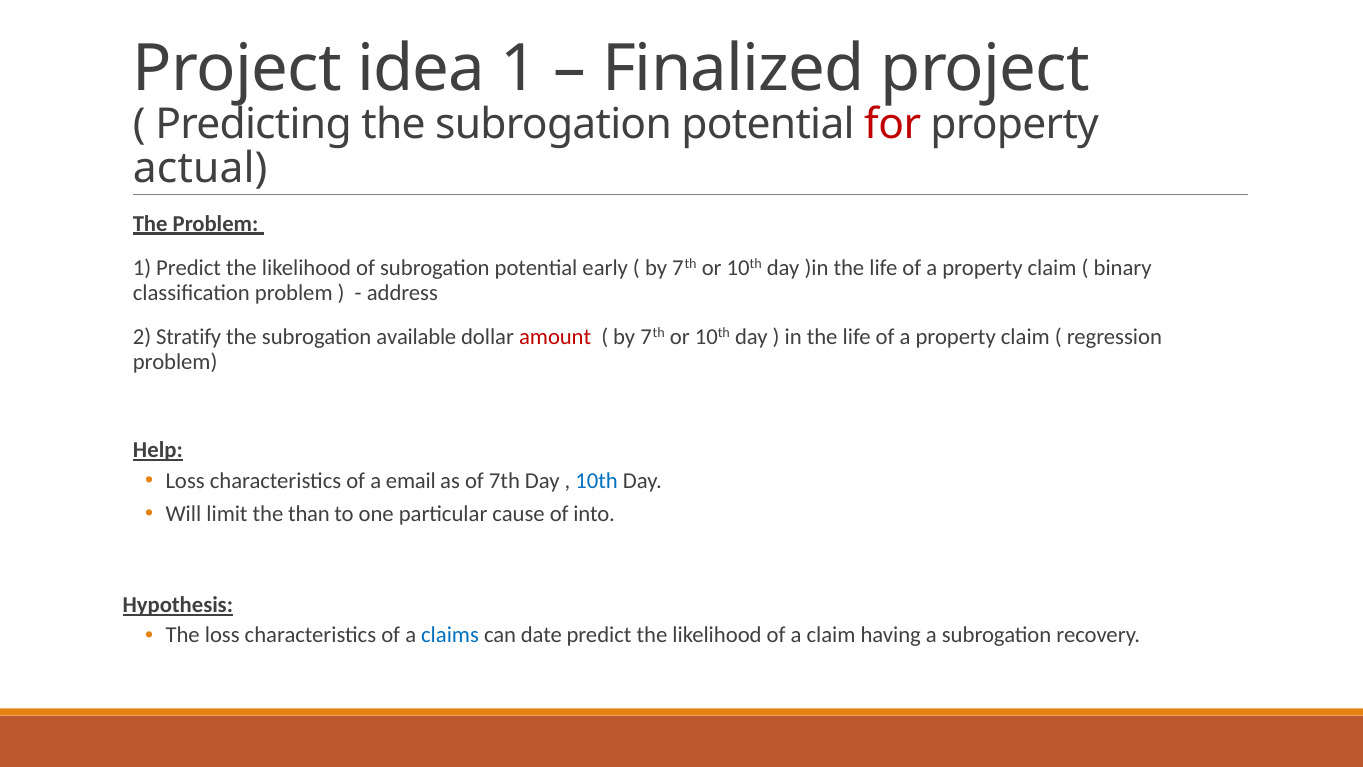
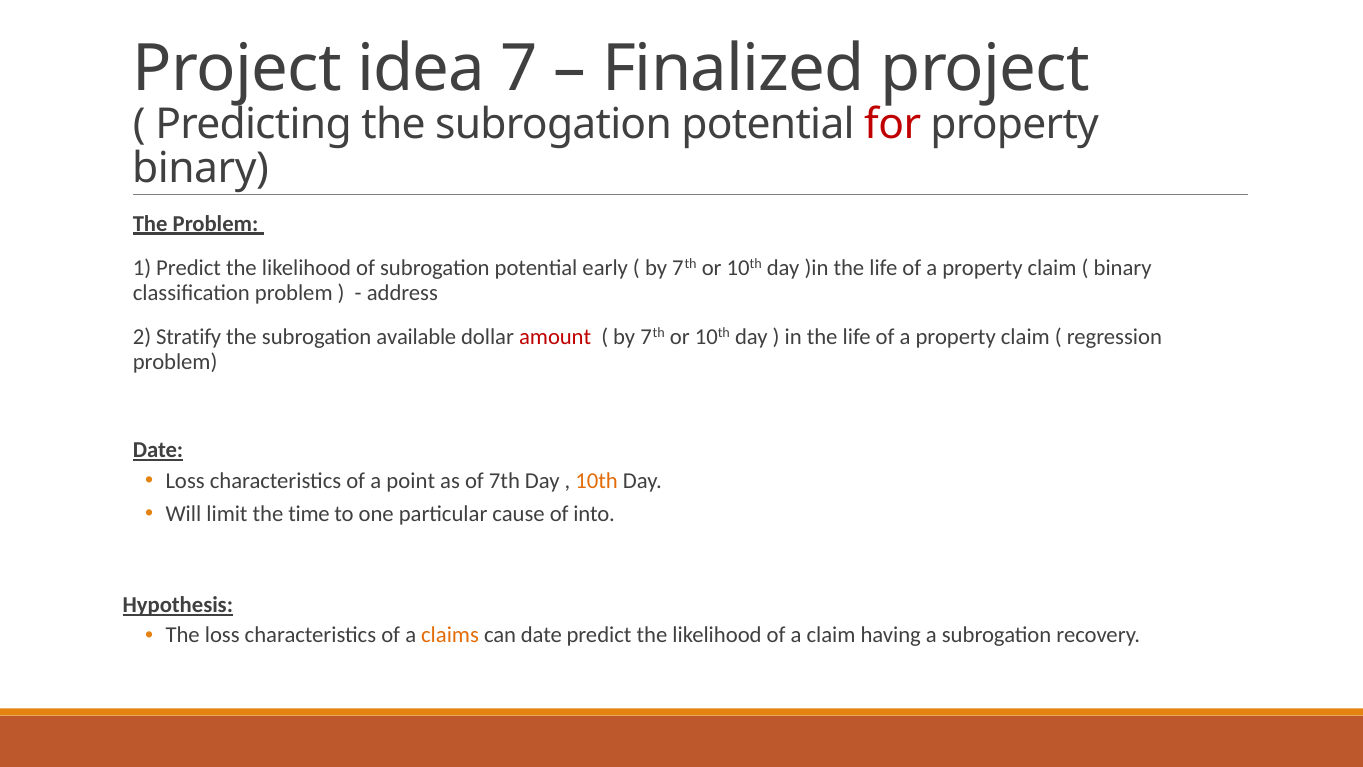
idea 1: 1 -> 7 (520, 69)
actual: actual -> binary (200, 168)
Help: Help -> Date (158, 450)
email: email -> point (411, 480)
10th colour: blue -> orange (597, 480)
than: than -> time (309, 513)
claims colour: blue -> orange (450, 635)
